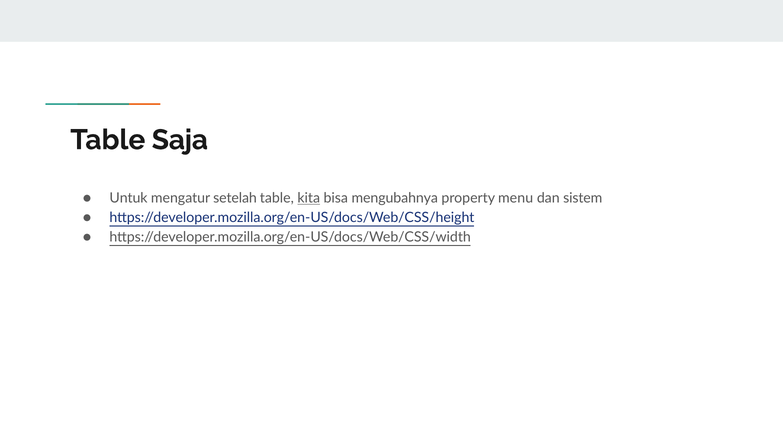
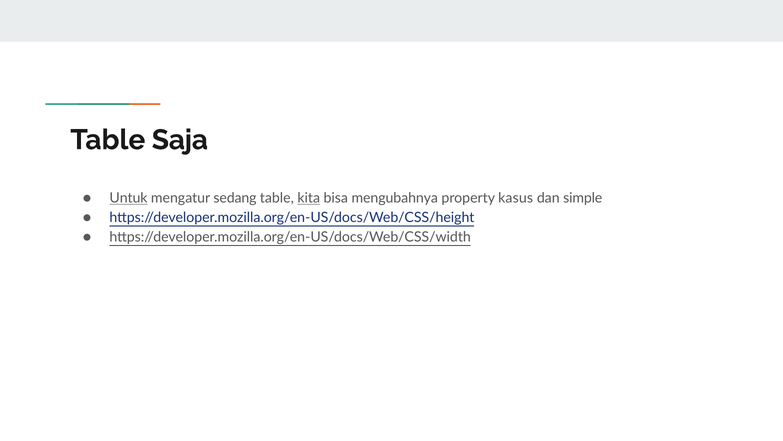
Untuk underline: none -> present (128, 198)
setelah: setelah -> sedang (235, 198)
menu: menu -> kasus (516, 198)
sistem: sistem -> simple (583, 198)
